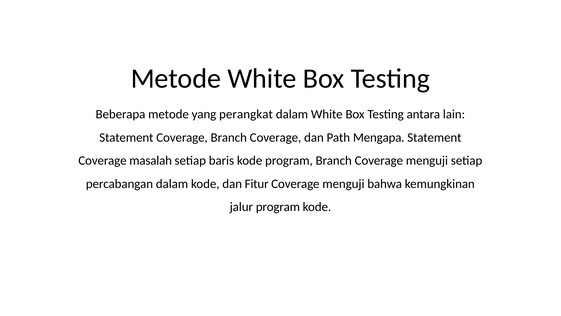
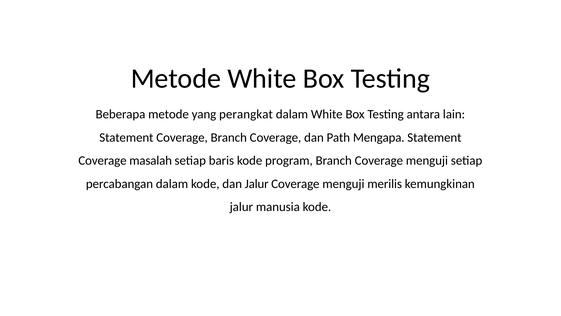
dan Fitur: Fitur -> Jalur (257, 184)
bahwa: bahwa -> merilis (385, 184)
jalur program: program -> manusia (278, 207)
